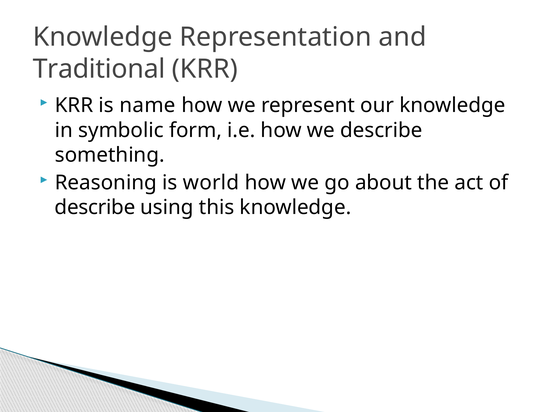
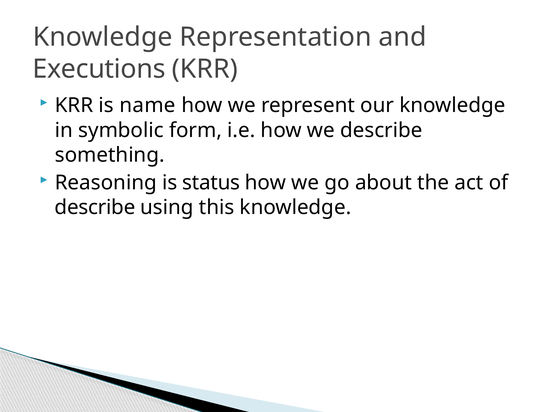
Traditional: Traditional -> Executions (99, 69)
world: world -> status (211, 183)
